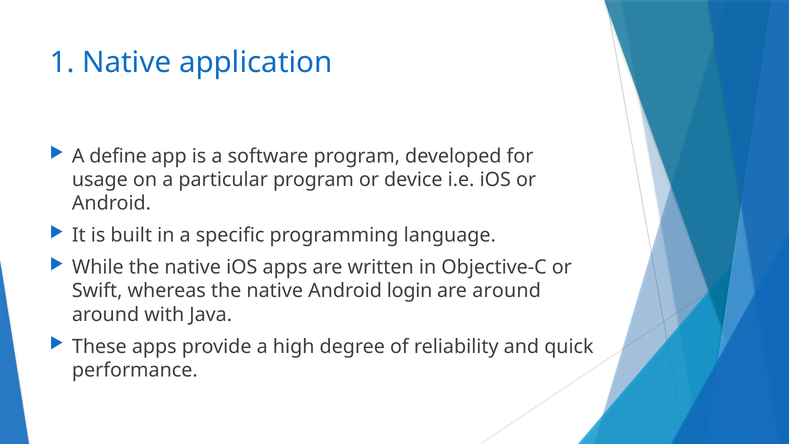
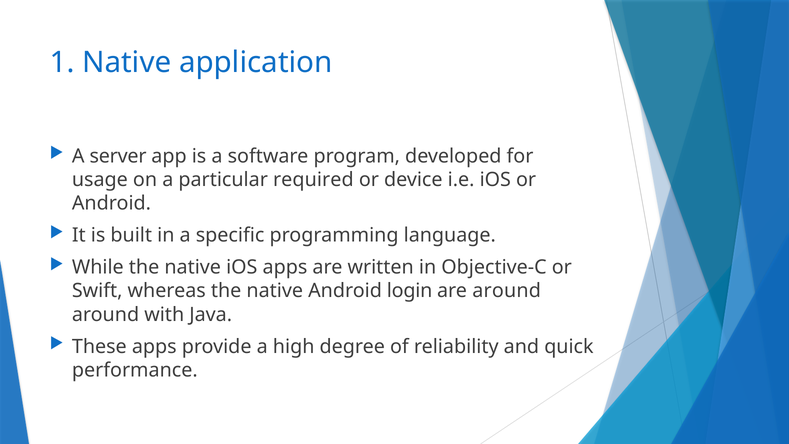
define: define -> server (118, 156)
particular program: program -> required (313, 180)
